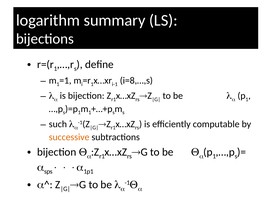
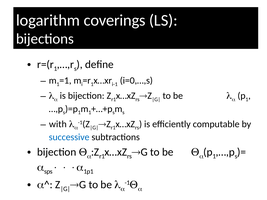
summary: summary -> coverings (115, 20)
i=8,…,s: i=8,…,s -> i=0,…,s (136, 81)
such: such -> with (58, 124)
successive colour: orange -> blue (69, 137)
